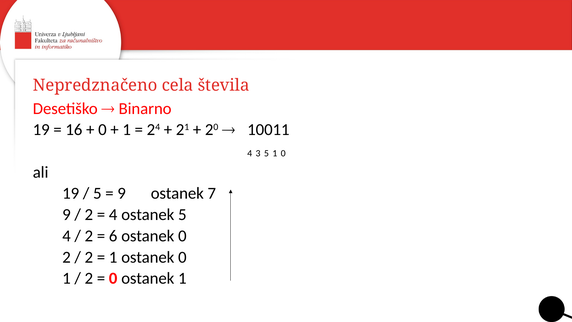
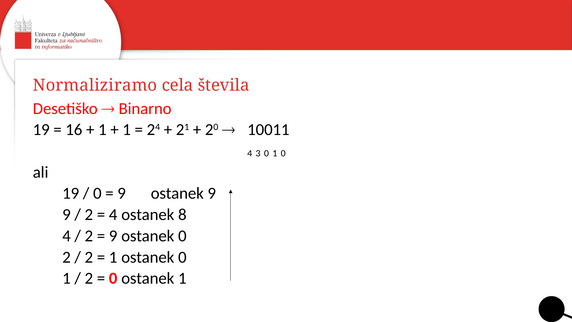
Nepredznačeno: Nepredznačeno -> Normaliziramo (95, 85)
0: 0 -> 1 (102, 130)
5: 5 -> 0 (266, 153)
5: 5 -> 0 (97, 193)
ostanek 7: 7 -> 9 (212, 193)
ostanek 5: 5 -> 8 (182, 215)
6: 6 -> 9 (113, 236)
